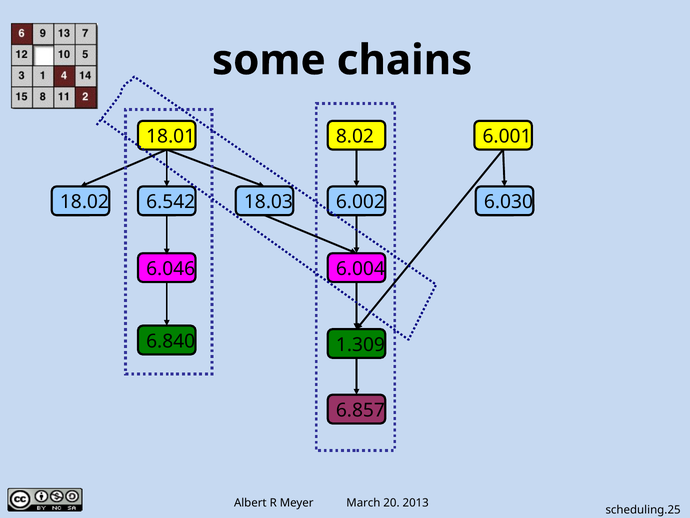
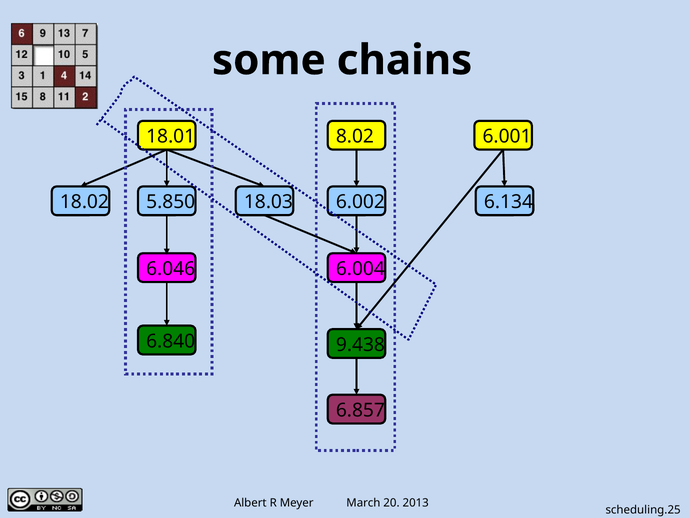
6.542: 6.542 -> 5.850 (171, 202)
6.030: 6.030 -> 6.134 (508, 202)
1.309: 1.309 -> 9.438 (360, 345)
